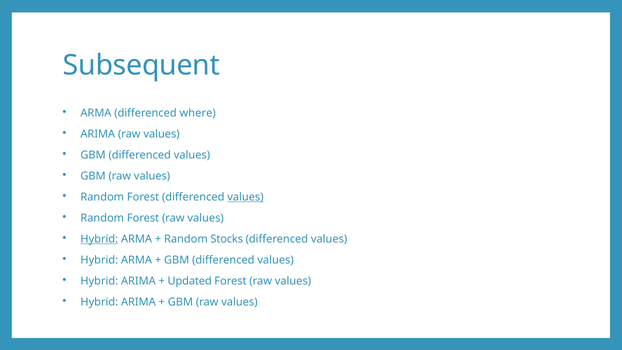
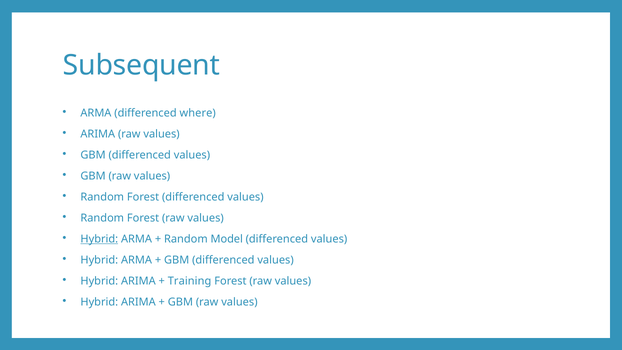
values underline: present -> none (245, 197)
Stocks: Stocks -> Model (227, 239)
Updated: Updated -> Training (190, 281)
